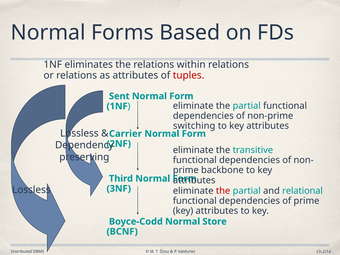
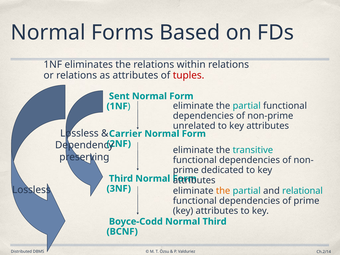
switching: switching -> unrelated (194, 126)
backbone: backbone -> dedicated (222, 170)
the colour: red -> orange (223, 191)
Normal Store: Store -> Third (215, 222)
